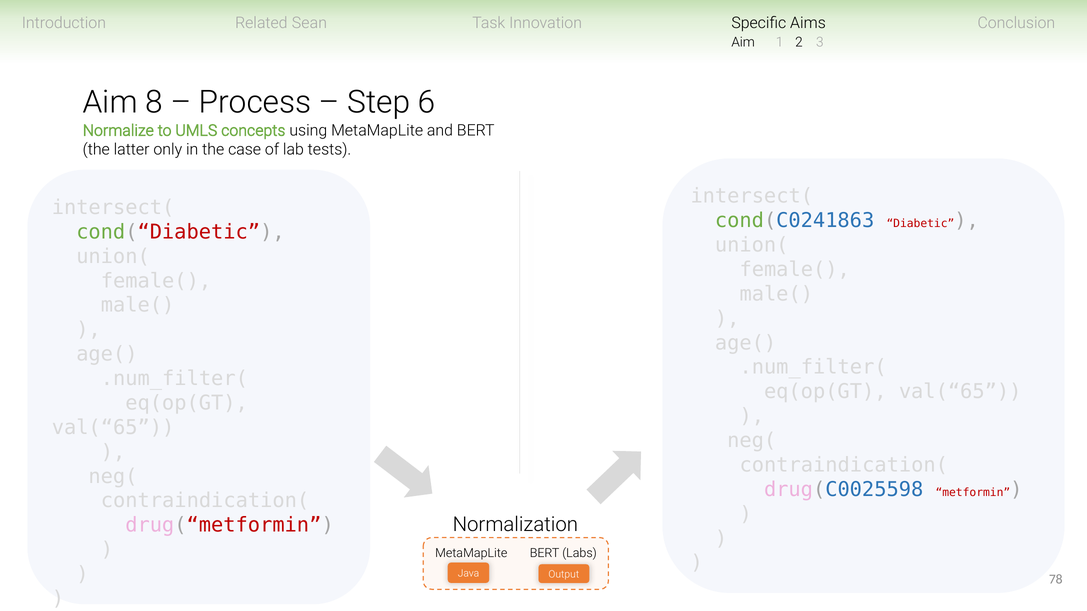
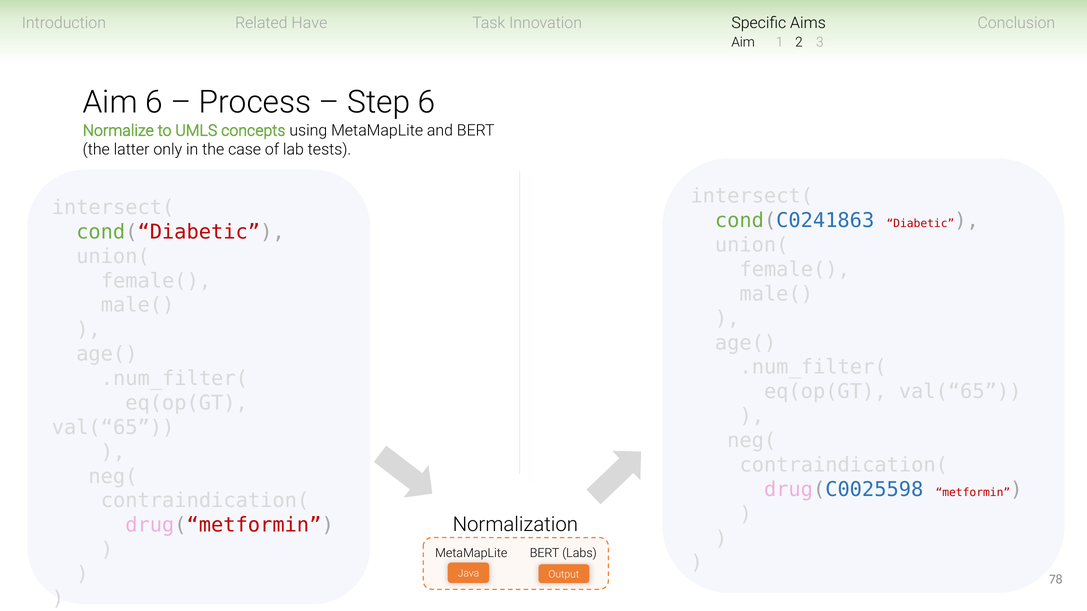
Sean: Sean -> Have (309, 23)
Aim 8: 8 -> 6 (154, 102)
